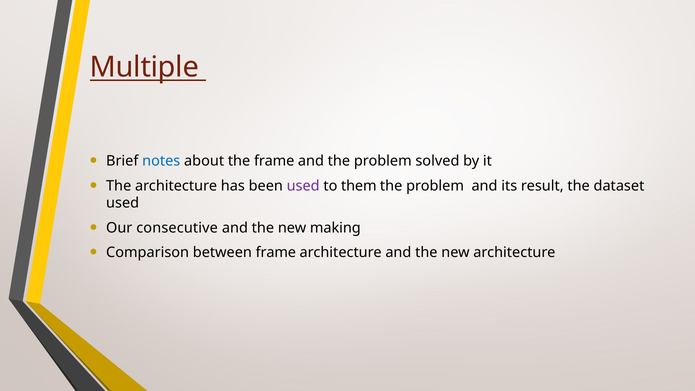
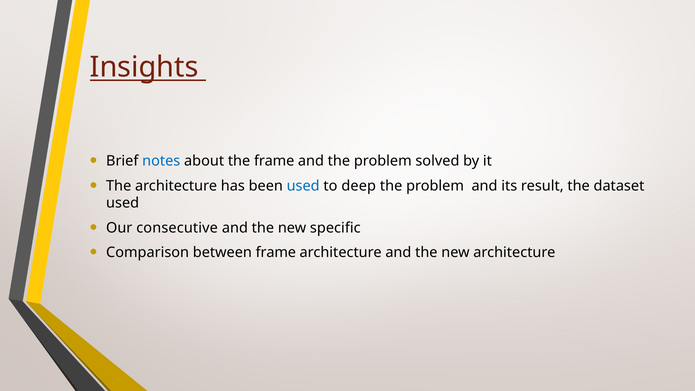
Multiple: Multiple -> Insights (144, 67)
used colour: purple -> blue (303, 186)
them: them -> deep (359, 186)
making: making -> specific (335, 228)
